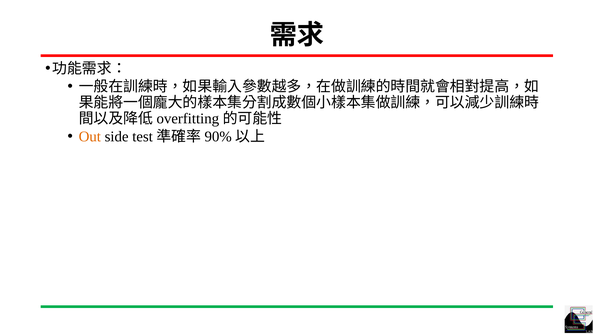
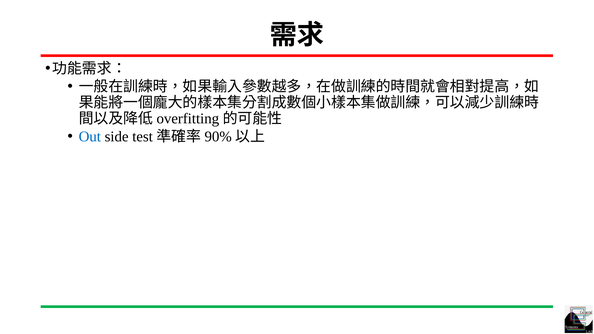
Out colour: orange -> blue (90, 137)
